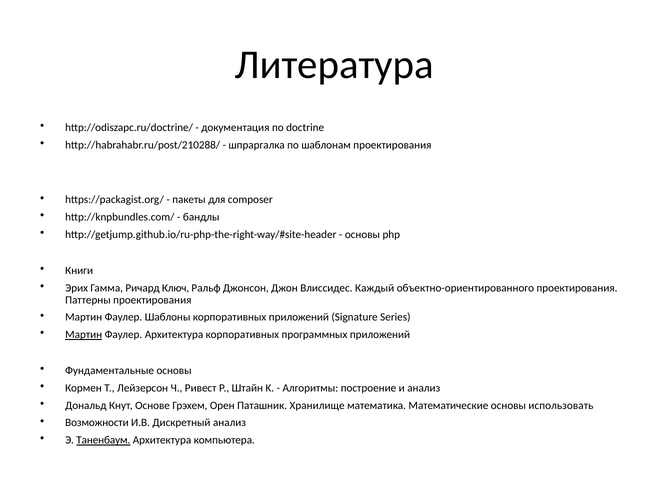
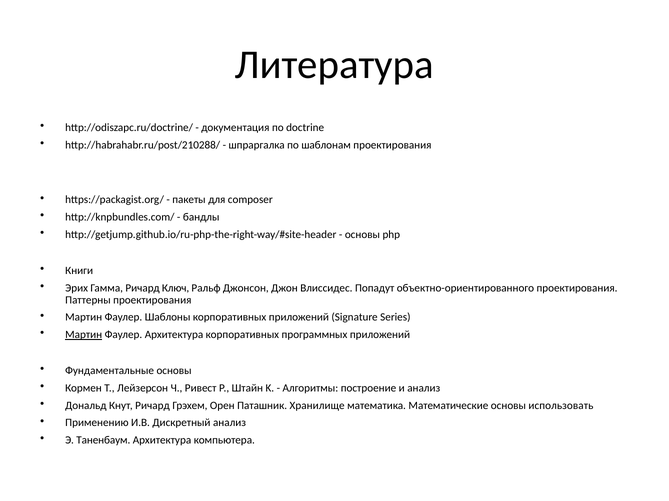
Каждый: Каждый -> Попадут (375, 288)
Кнут Основе: Основе -> Ричард (153, 406)
Возможности: Возможности -> Применению (97, 423)
Таненбаум underline: present -> none (103, 441)
